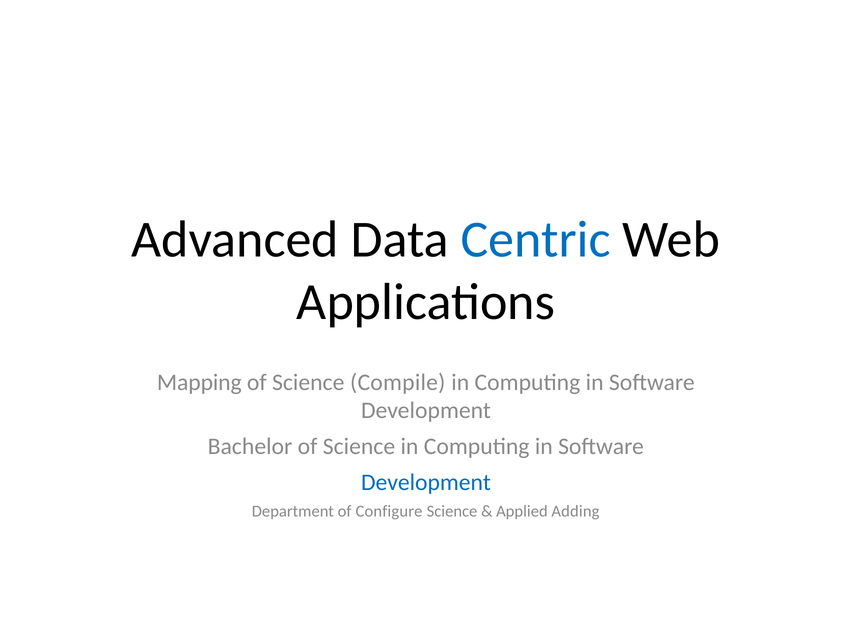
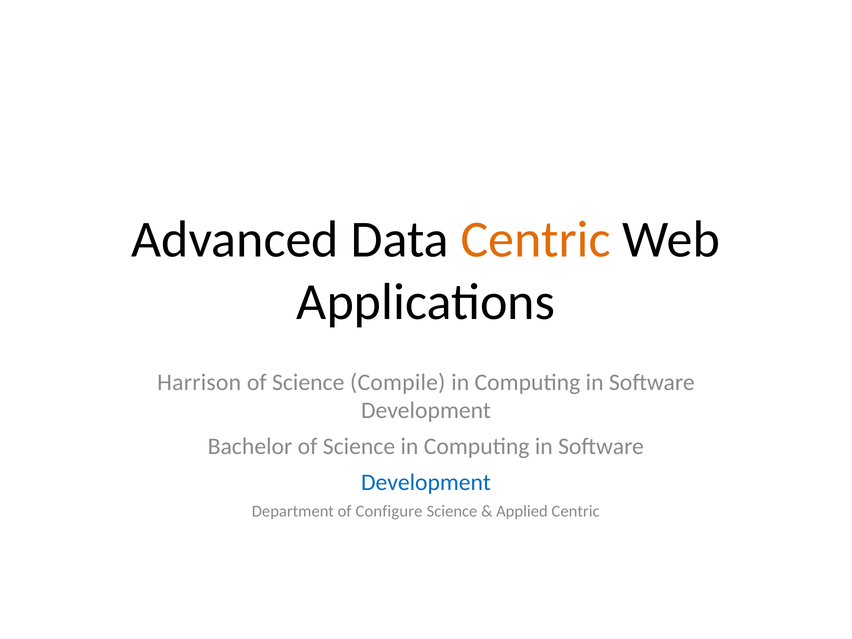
Centric colour: blue -> orange (536, 239)
Mapping: Mapping -> Harrison (199, 382)
Applied Adding: Adding -> Centric (576, 511)
